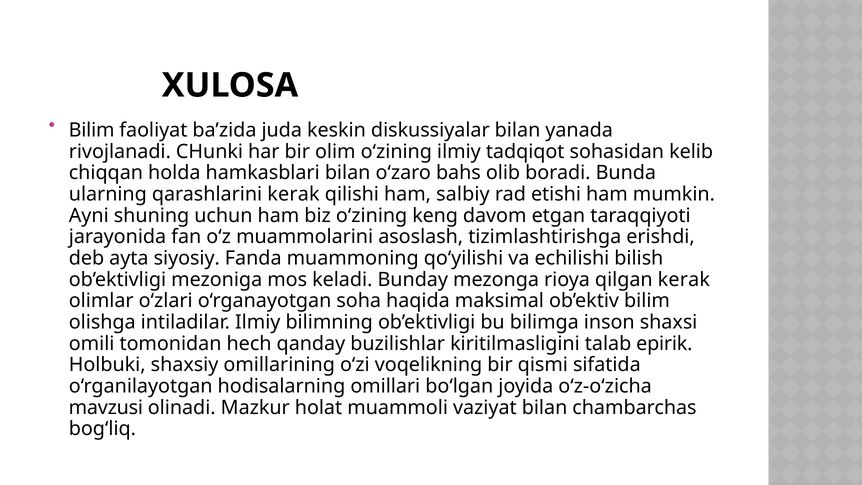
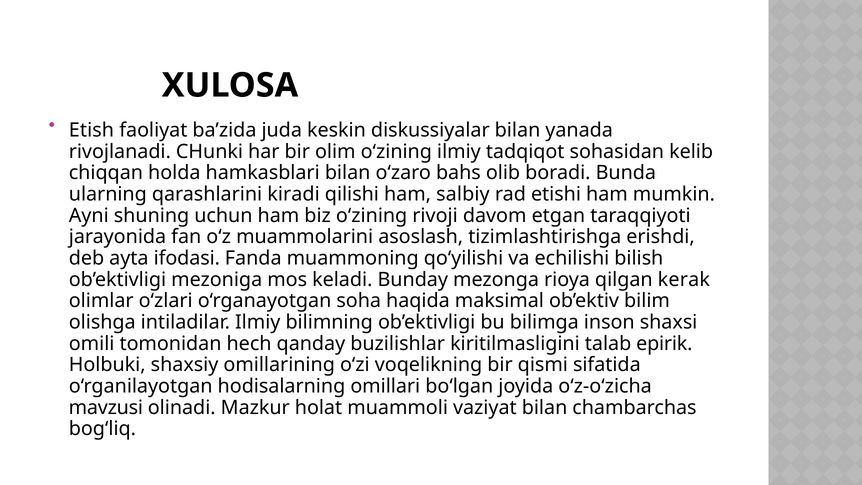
Bilim: Bilim -> Etish (91, 130)
qarashlarini kerak: kerak -> kiradi (294, 194)
keng: keng -> rivoji (435, 216)
siyosiy: siyosiy -> ifodasi (187, 258)
